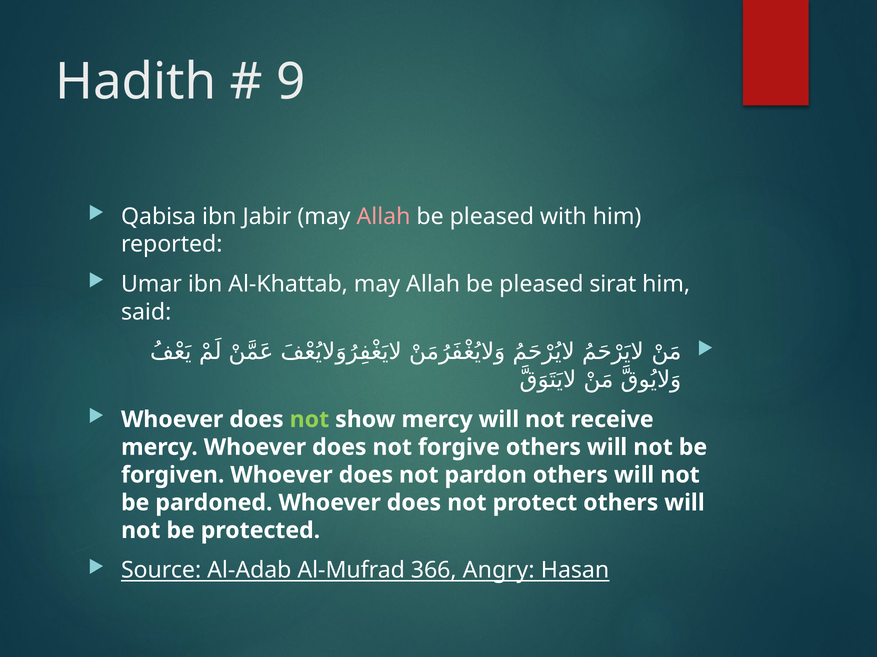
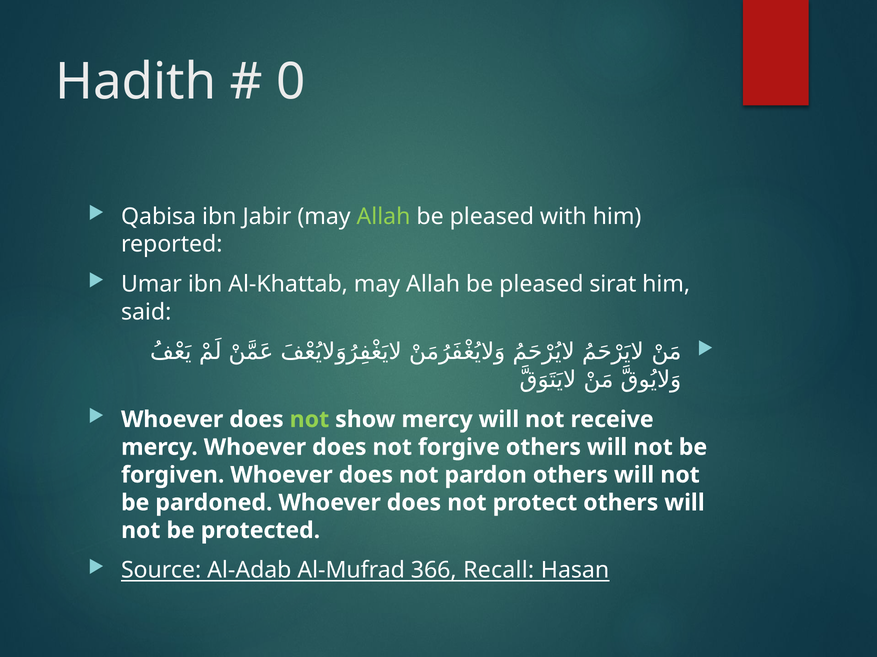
9: 9 -> 0 (291, 82)
Allah colour: pink -> light green (384, 217)
Angry: Angry -> Recall (499, 571)
